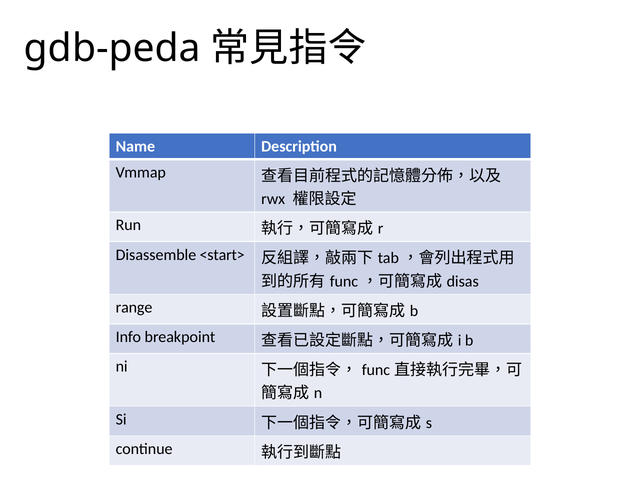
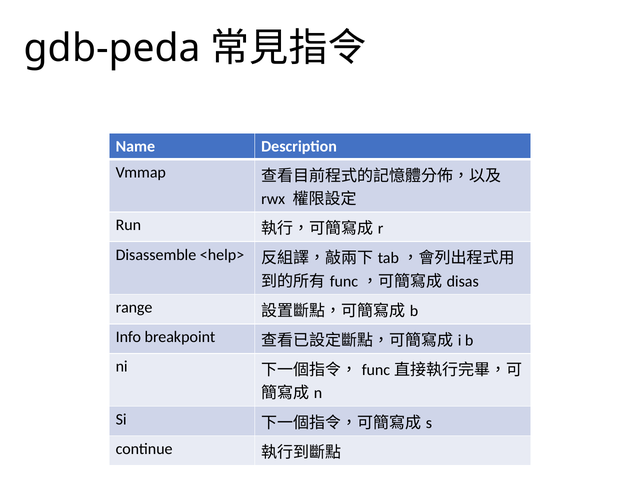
<start>: <start> -> <help> (222, 255)
